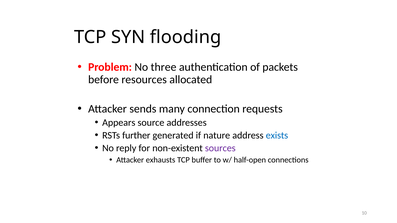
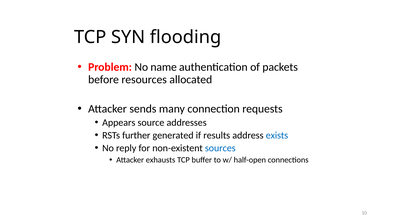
three: three -> name (164, 67)
nature: nature -> results (217, 135)
sources colour: purple -> blue (220, 148)
